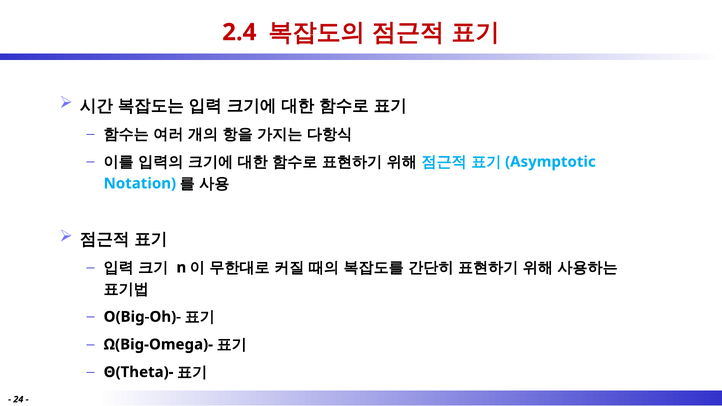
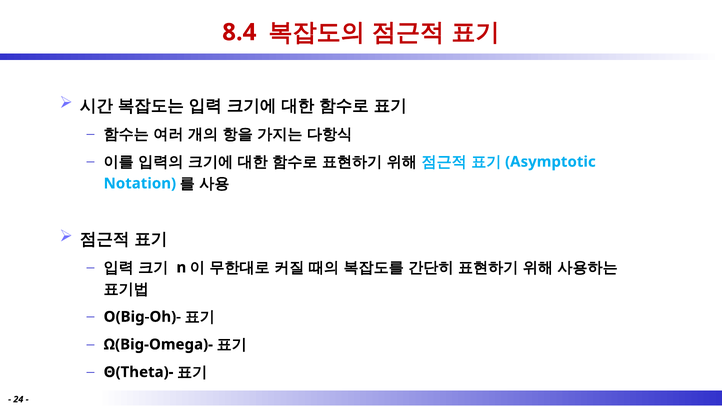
2.4: 2.4 -> 8.4 (239, 32)
